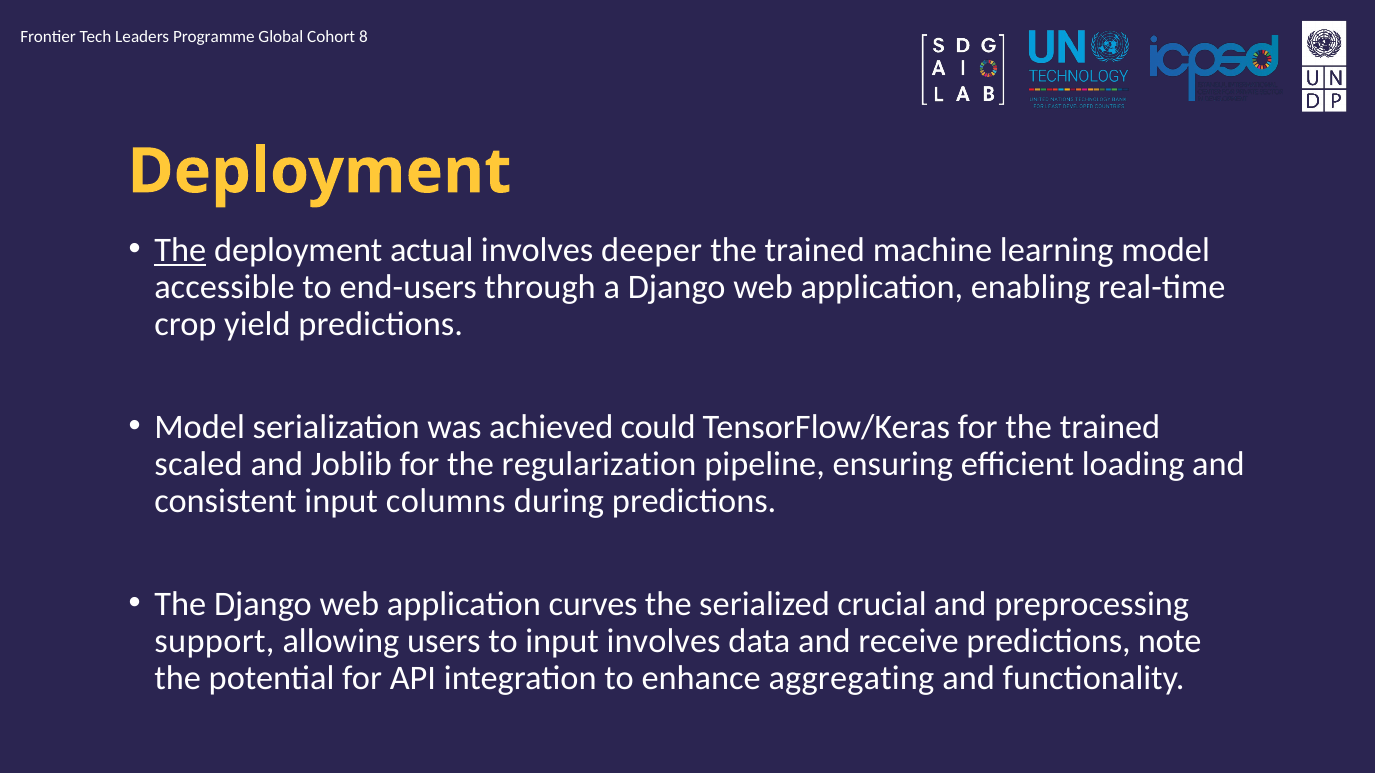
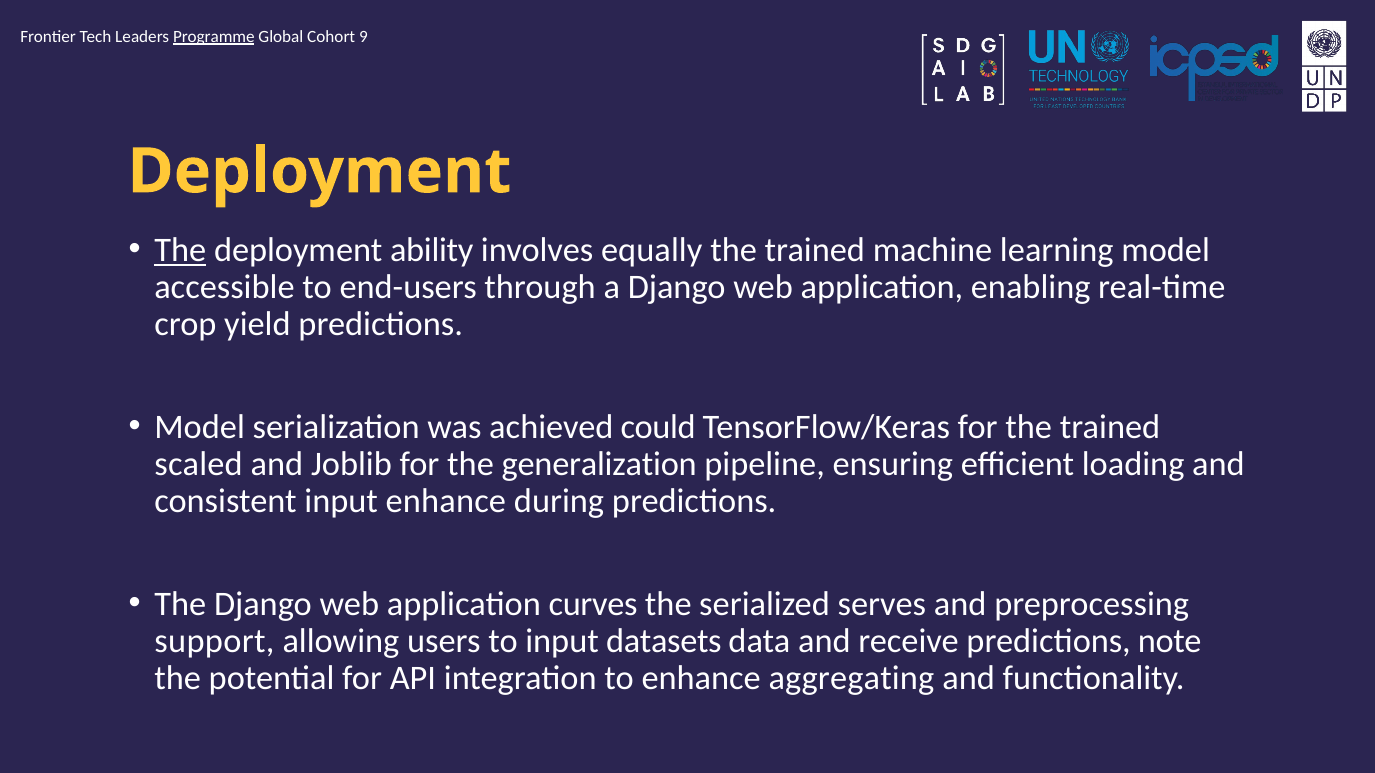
Programme underline: none -> present (214, 37)
8: 8 -> 9 (363, 37)
actual: actual -> ability (432, 250)
deeper: deeper -> equally (652, 250)
regularization: regularization -> generalization (599, 464)
input columns: columns -> enhance (446, 501)
crucial: crucial -> serves (882, 604)
input involves: involves -> datasets (664, 641)
